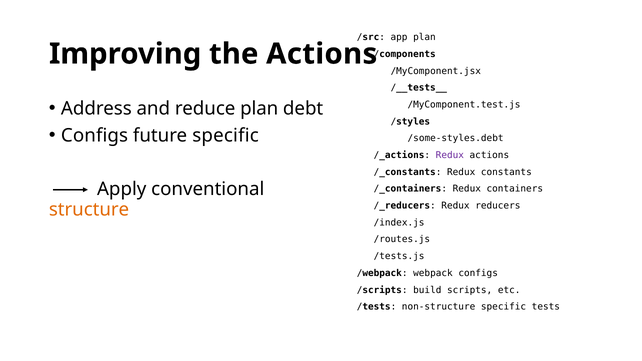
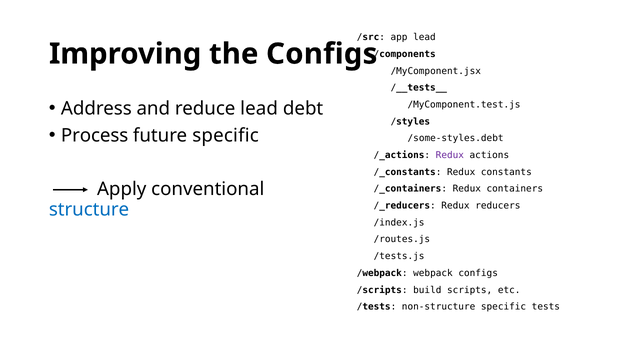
app plan: plan -> lead (424, 37)
the Actions: Actions -> Configs (322, 54)
reduce plan: plan -> lead (259, 109)
Configs: Configs -> Process (95, 135)
structure colour: orange -> blue (89, 210)
